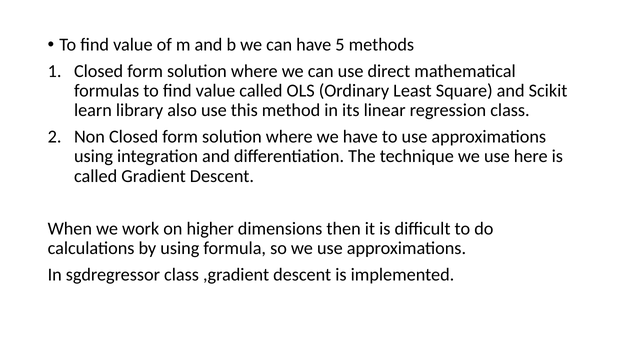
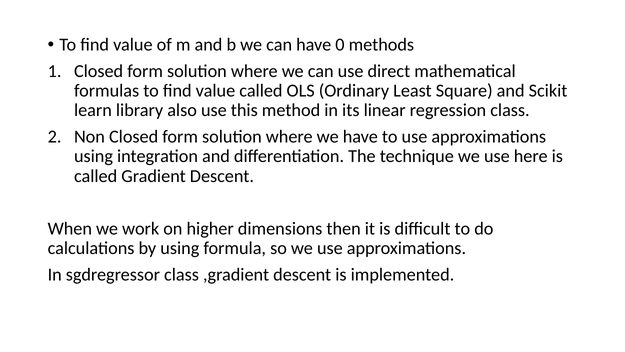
5: 5 -> 0 (340, 45)
